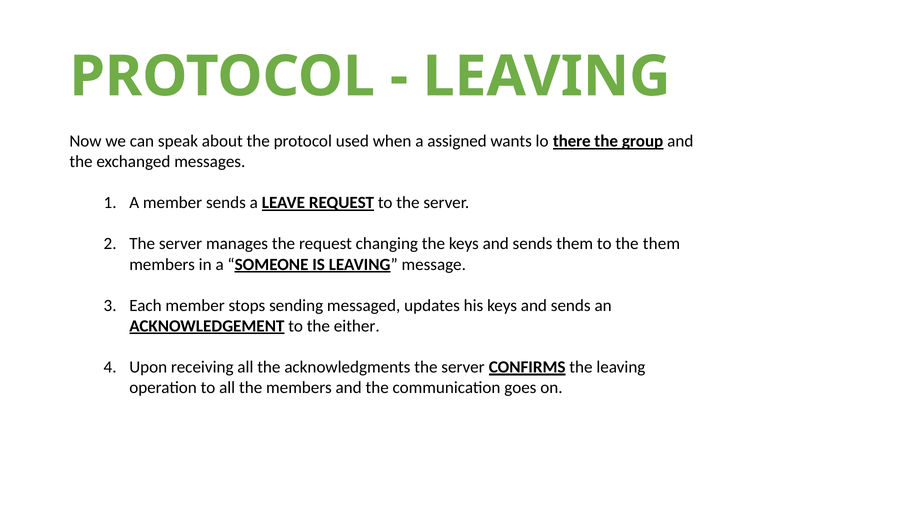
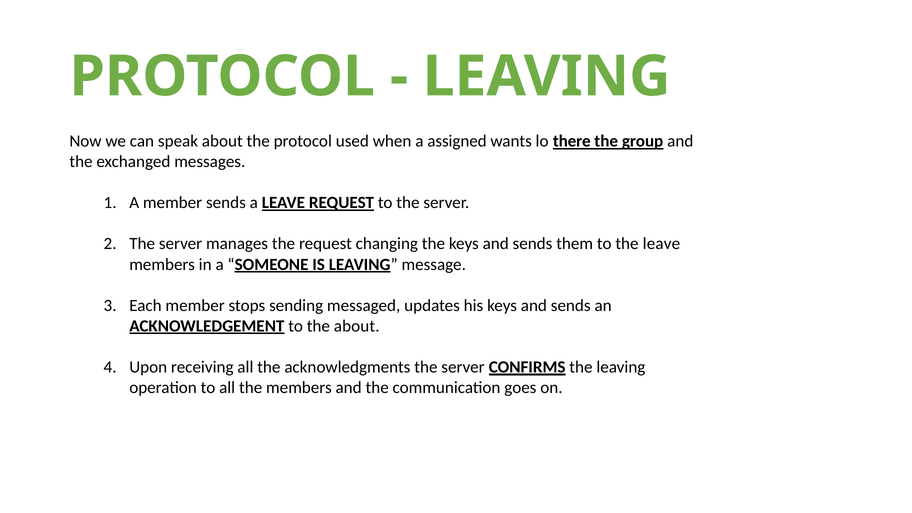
the them: them -> leave (661, 244)
the either: either -> about (357, 326)
